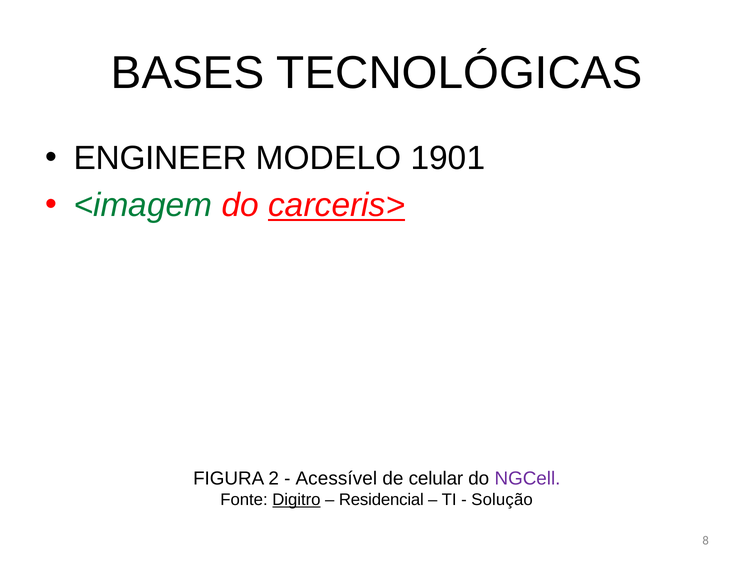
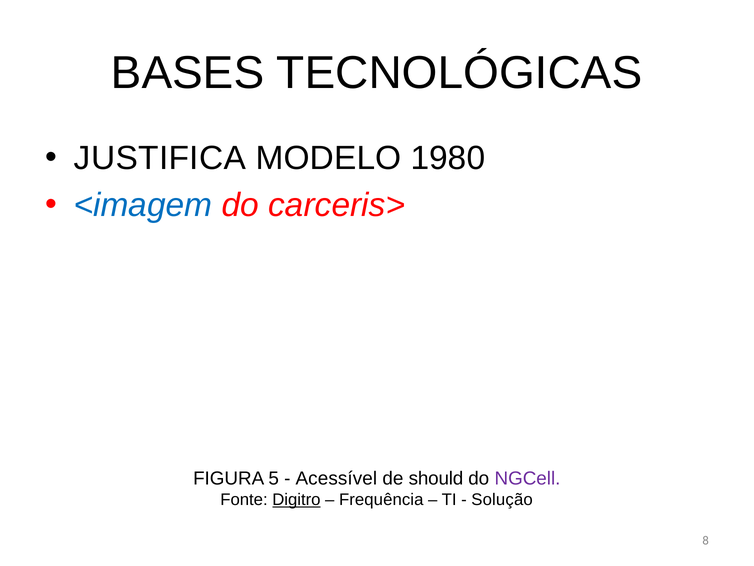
ENGINEER: ENGINEER -> JUSTIFICA (160, 158)
1901: 1901 -> 1980 (448, 158)
<imagem colour: green -> blue (143, 205)
carceris> underline: present -> none (337, 205)
2: 2 -> 5 (274, 478)
celular: celular -> should (436, 478)
Residencial: Residencial -> Frequência (381, 499)
